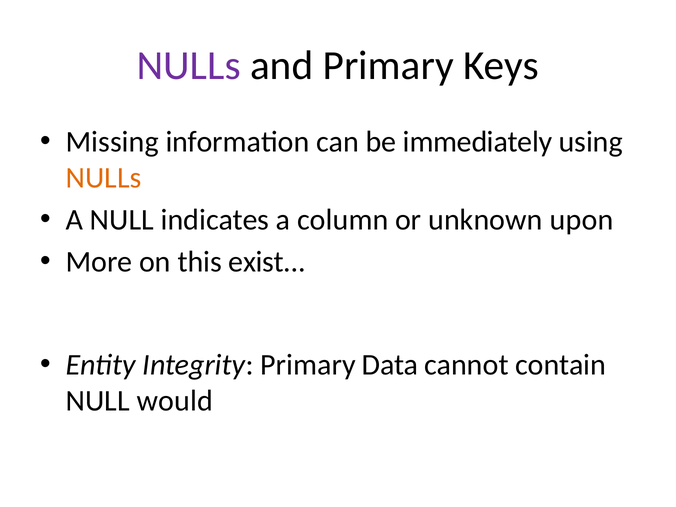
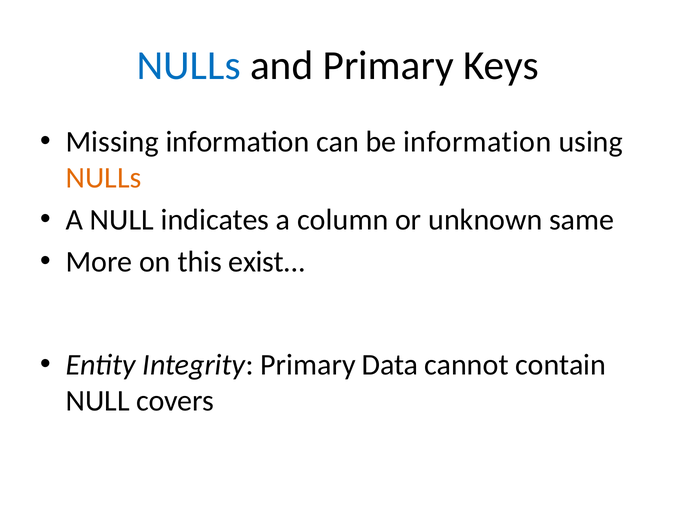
NULLs colour: purple -> blue (189, 65)
be immediately: immediately -> information (477, 142)
upon: upon -> same (582, 220)
would: would -> covers (175, 401)
